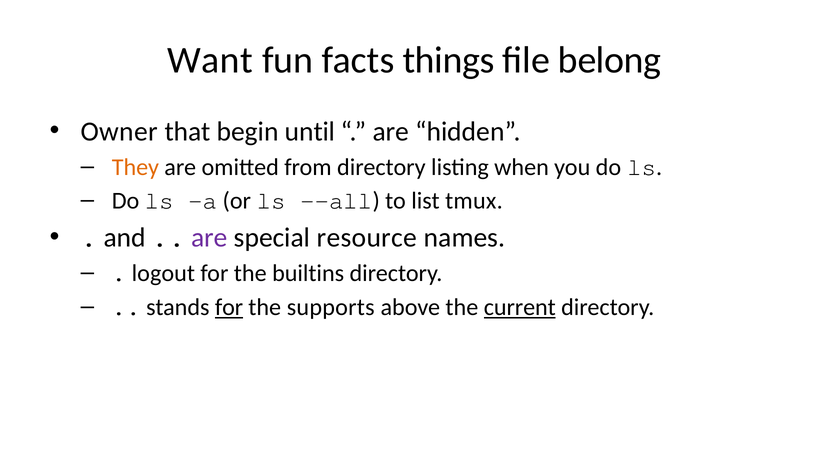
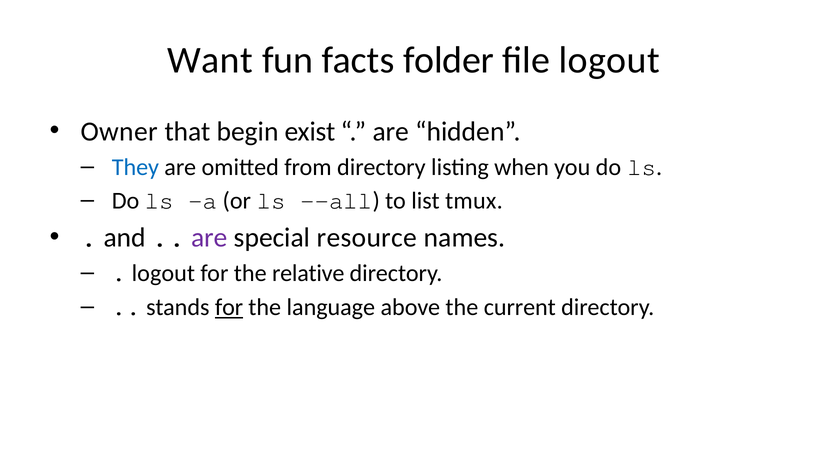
things: things -> folder (448, 60)
file belong: belong -> logout (609, 60)
until: until -> exist (310, 131)
They colour: orange -> blue (135, 167)
builtins: builtins -> relative (308, 273)
supports: supports -> language (331, 307)
current underline: present -> none (520, 307)
